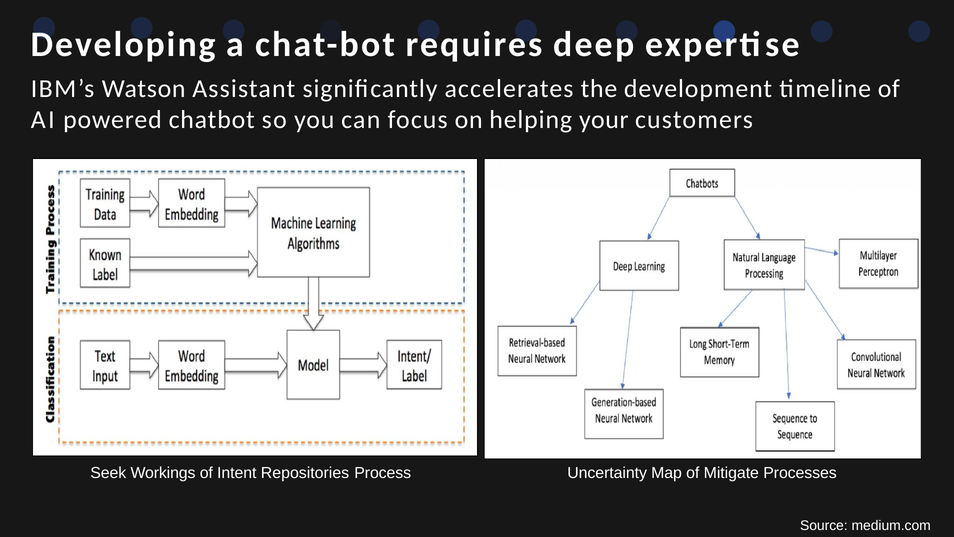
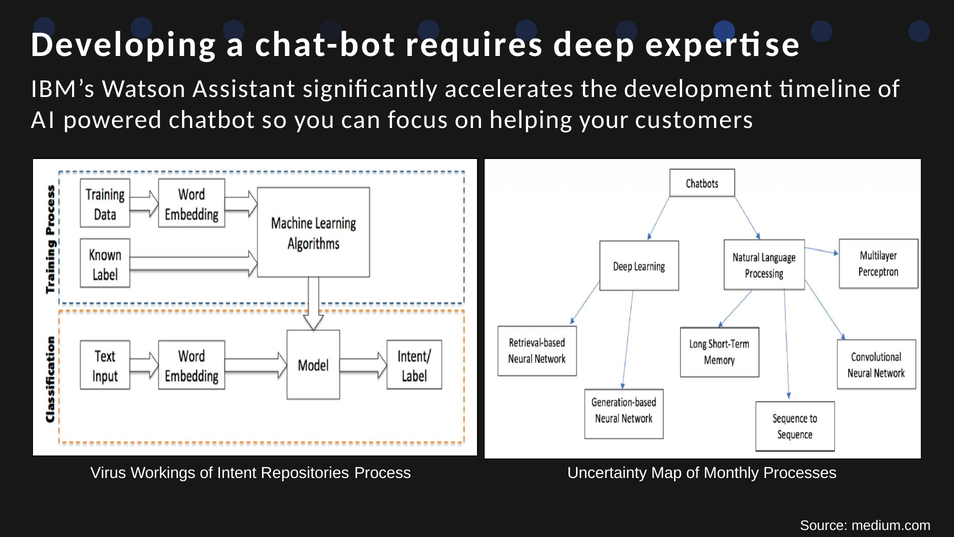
Seek: Seek -> Virus (108, 473)
Mitigate: Mitigate -> Monthly (731, 473)
